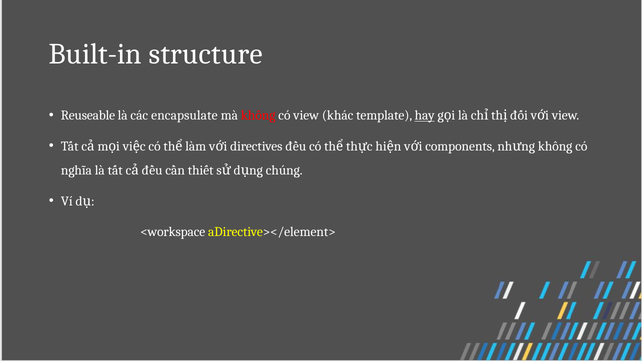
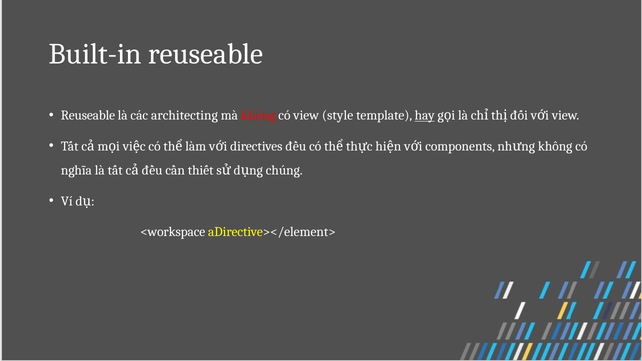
Built-in structure: structure -> reuseable (206, 54)
encapsulate: encapsulate -> architecting (184, 116)
không underline: none -> present (258, 116)
khác: khác -> style (338, 116)
